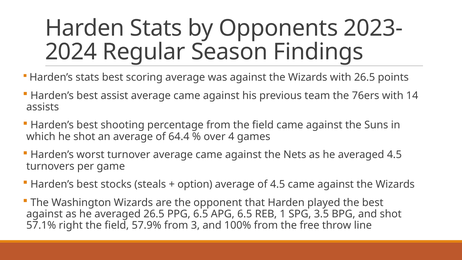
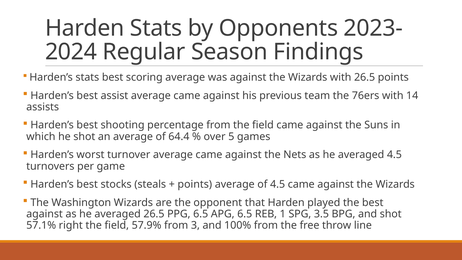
4: 4 -> 5 (231, 137)
option: option -> points (195, 184)
